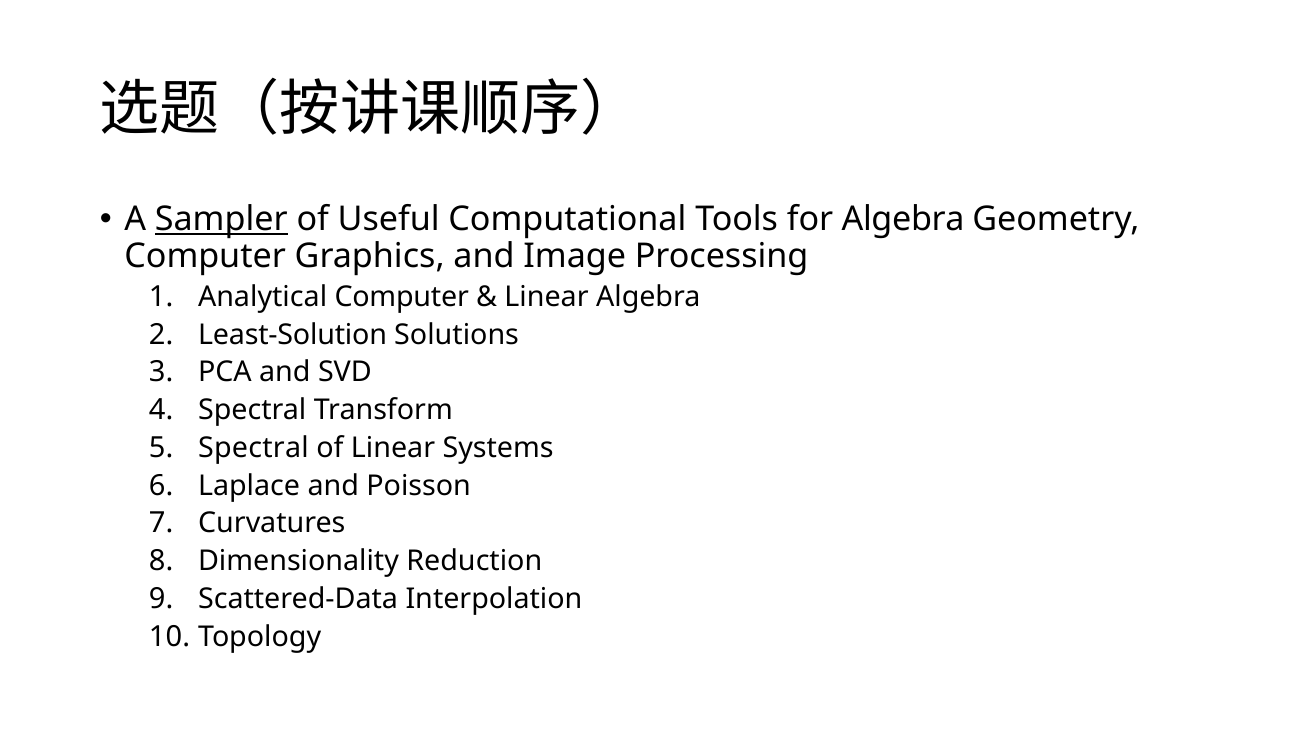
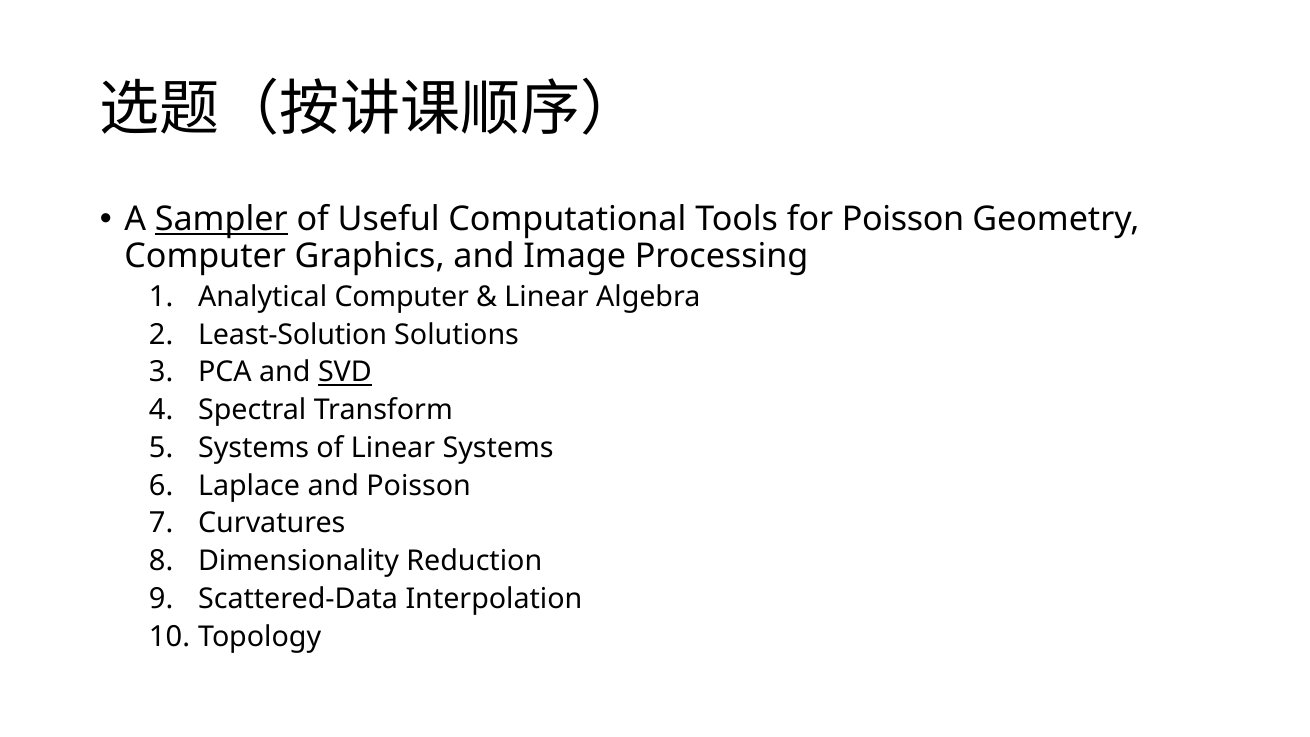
for Algebra: Algebra -> Poisson (903, 219)
SVD underline: none -> present (345, 372)
Spectral: Spectral -> Systems (254, 448)
